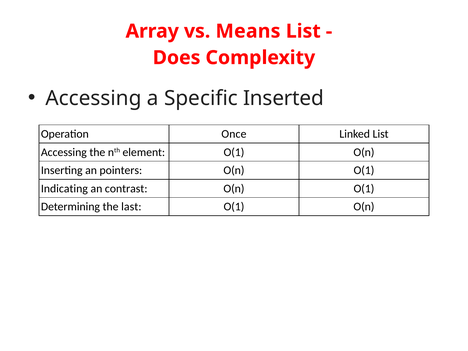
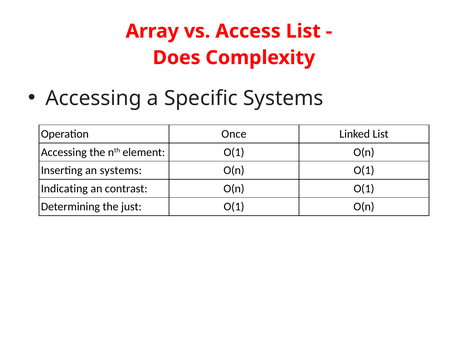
Means: Means -> Access (248, 31)
Specific Inserted: Inserted -> Systems (283, 98)
an pointers: pointers -> systems (121, 170)
last: last -> just (131, 207)
